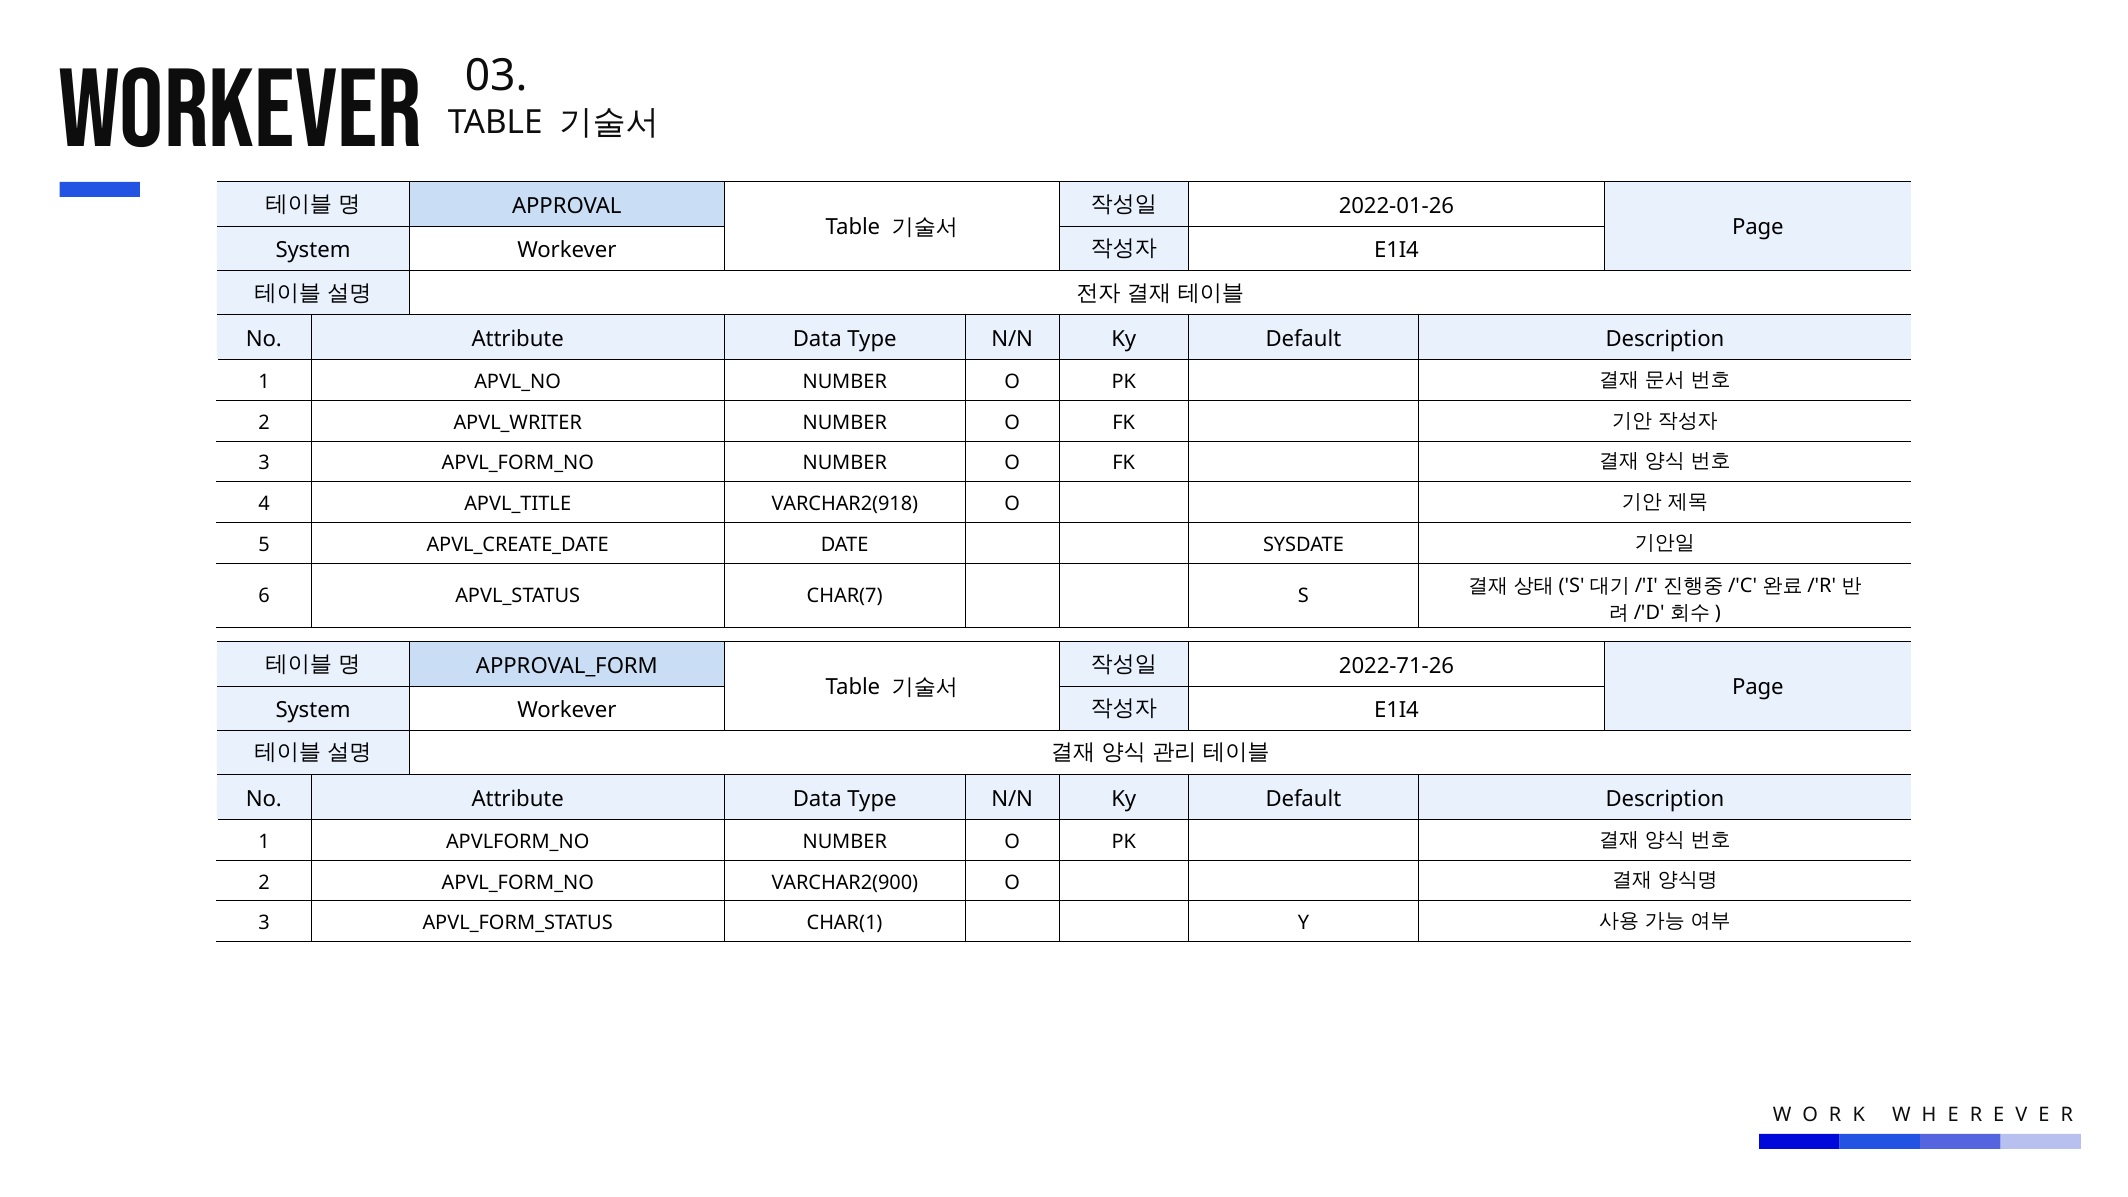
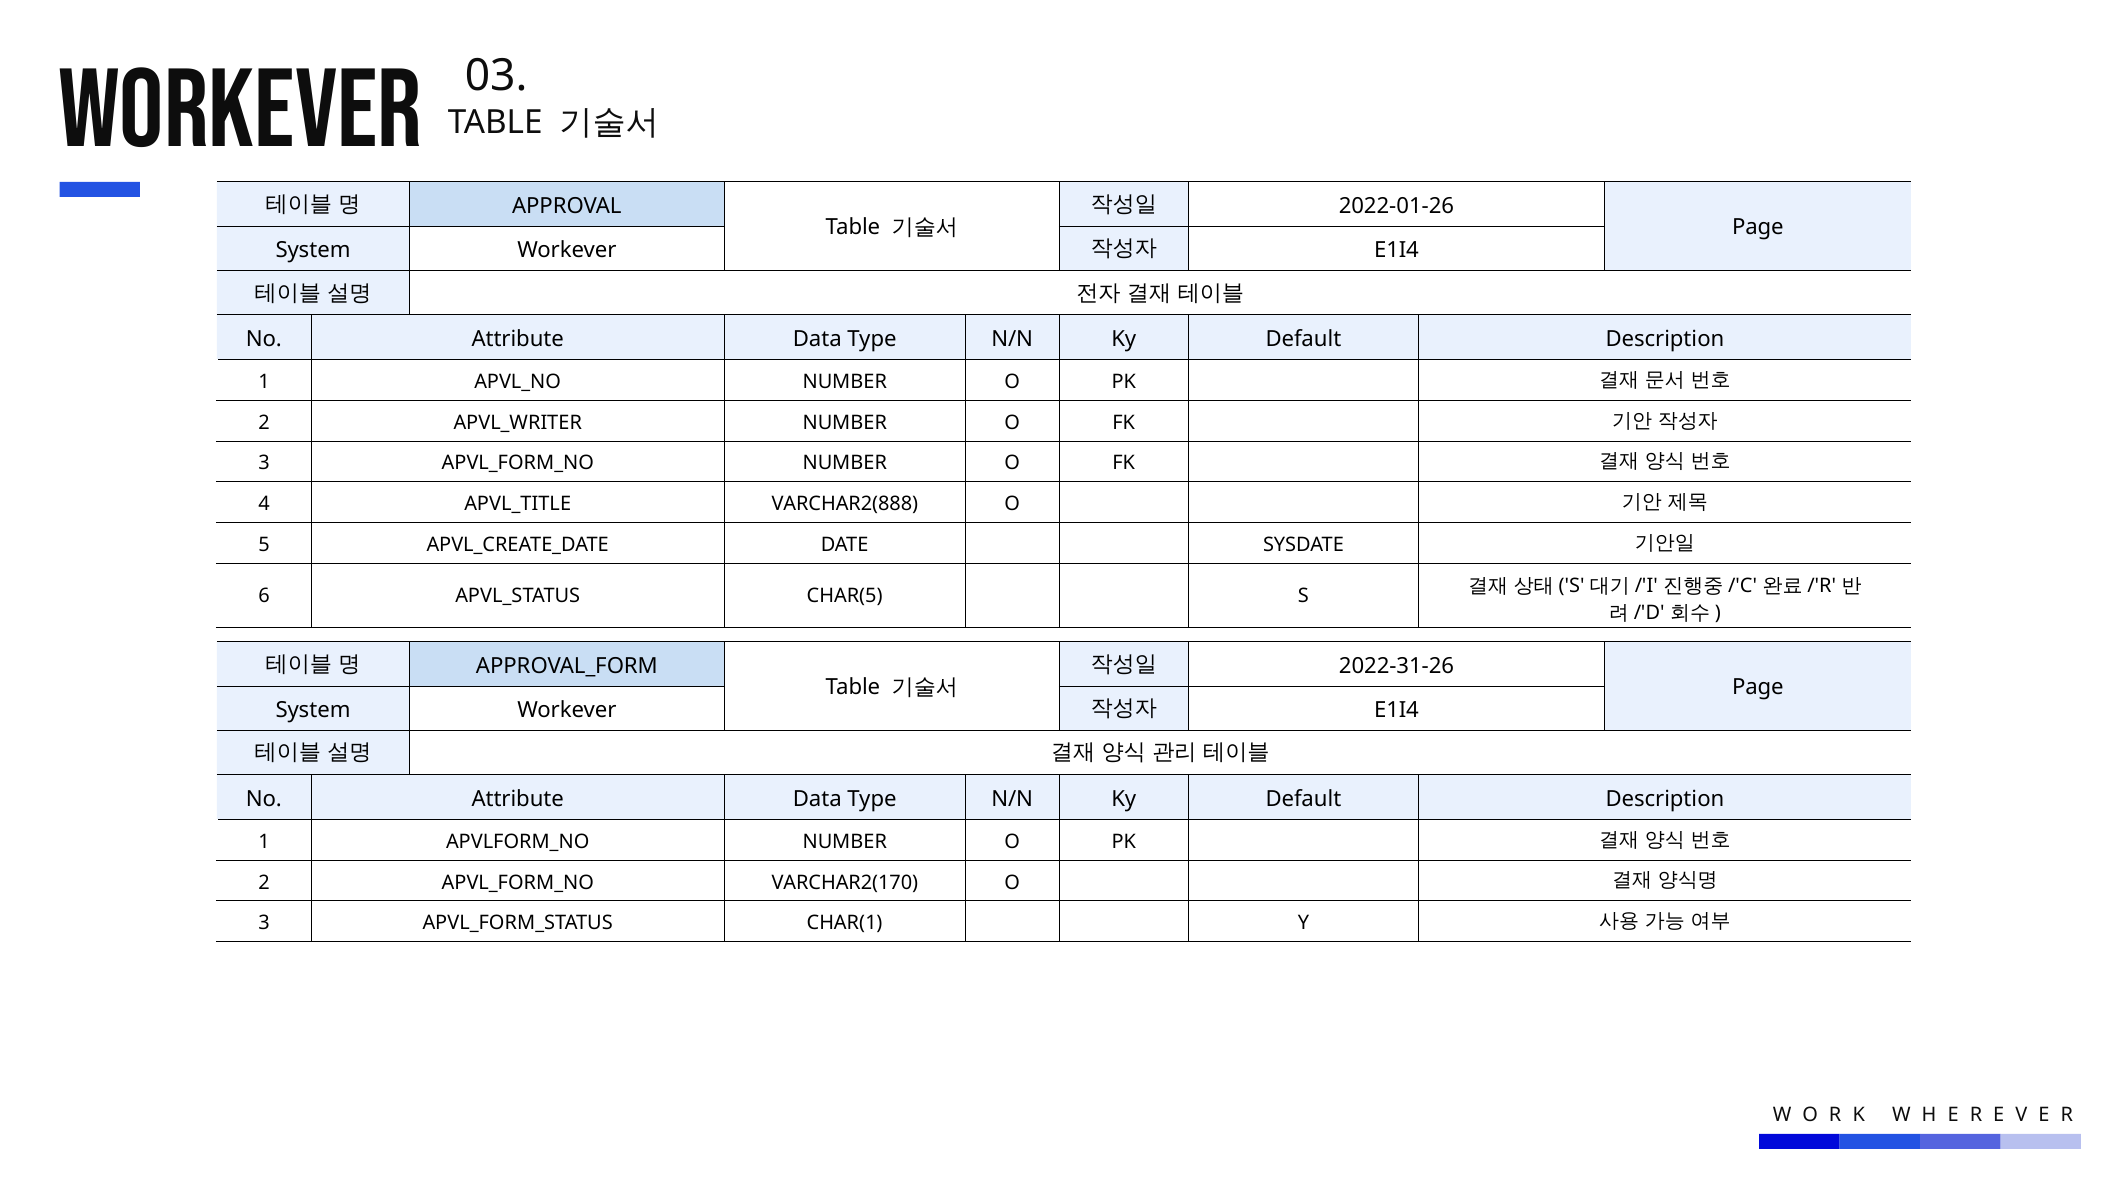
VARCHAR2(918: VARCHAR2(918 -> VARCHAR2(888 (845, 504)
CHAR(7: CHAR(7 -> CHAR(5 (845, 596)
2022-71-26: 2022-71-26 -> 2022-31-26 (1396, 666)
VARCHAR2(900: VARCHAR2(900 -> VARCHAR2(170 (845, 883)
